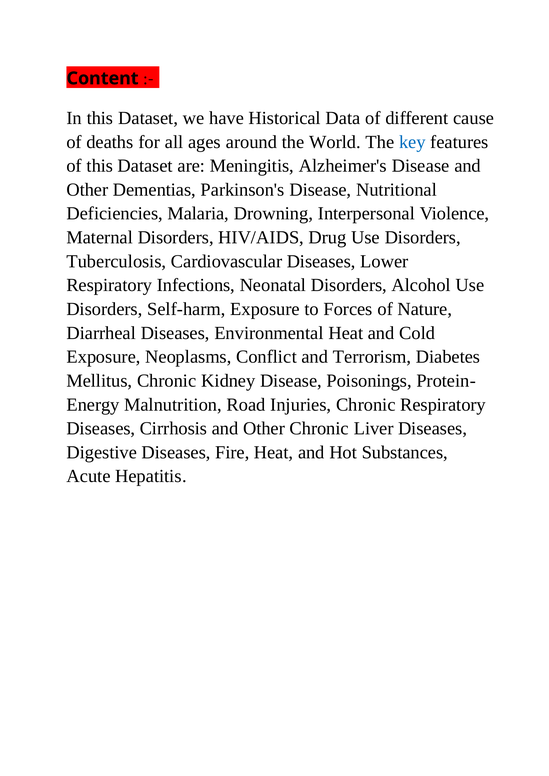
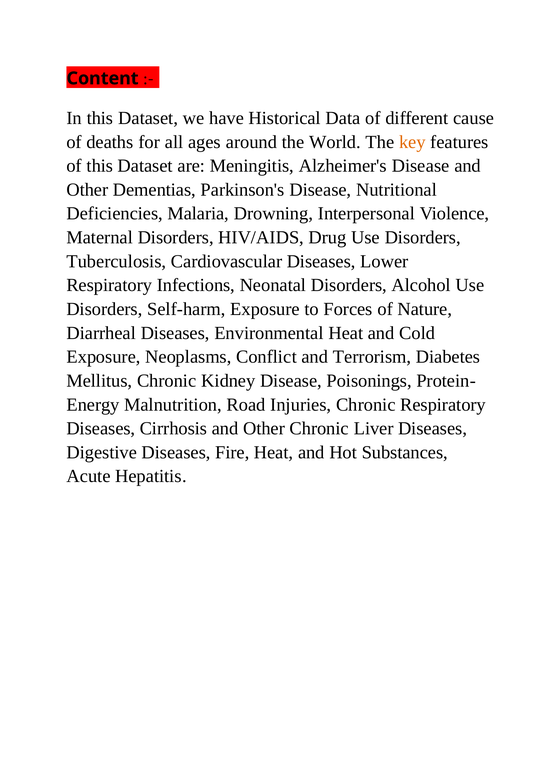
key colour: blue -> orange (412, 142)
